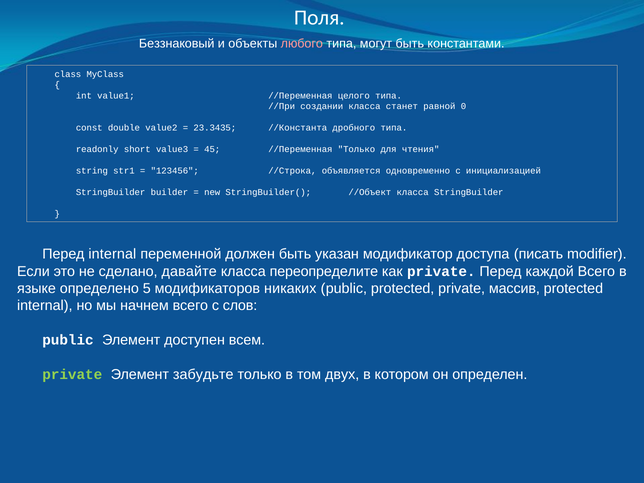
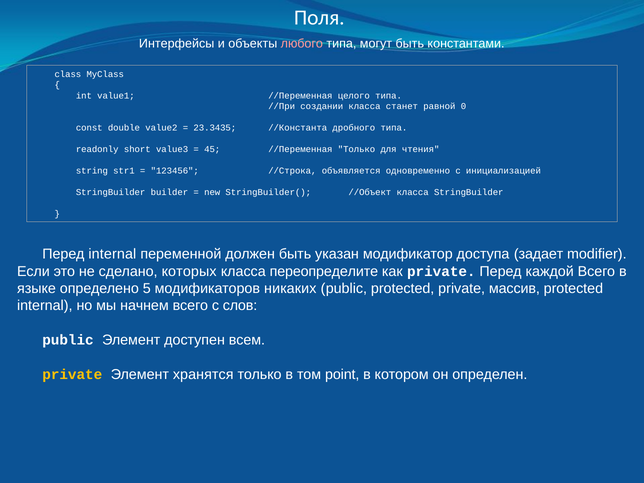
Беззнаковый: Беззнаковый -> Интерфейсы (177, 44)
писать: писать -> задает (539, 254)
давайте: давайте -> которых (189, 271)
private colour: light green -> yellow (72, 374)
забудьте: забудьте -> хранятся (203, 374)
двух: двух -> point (342, 374)
